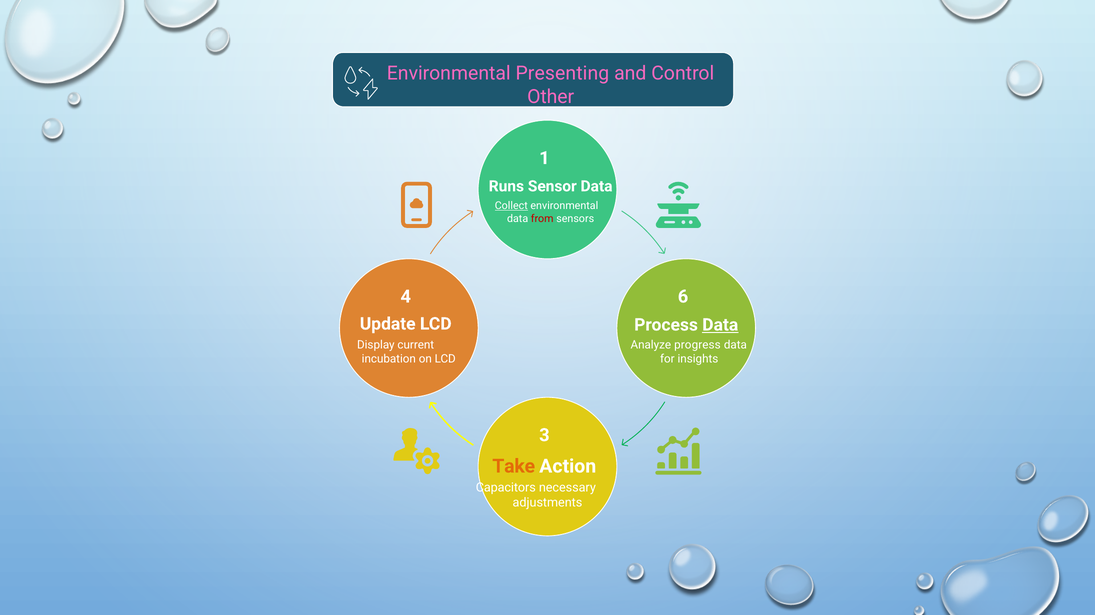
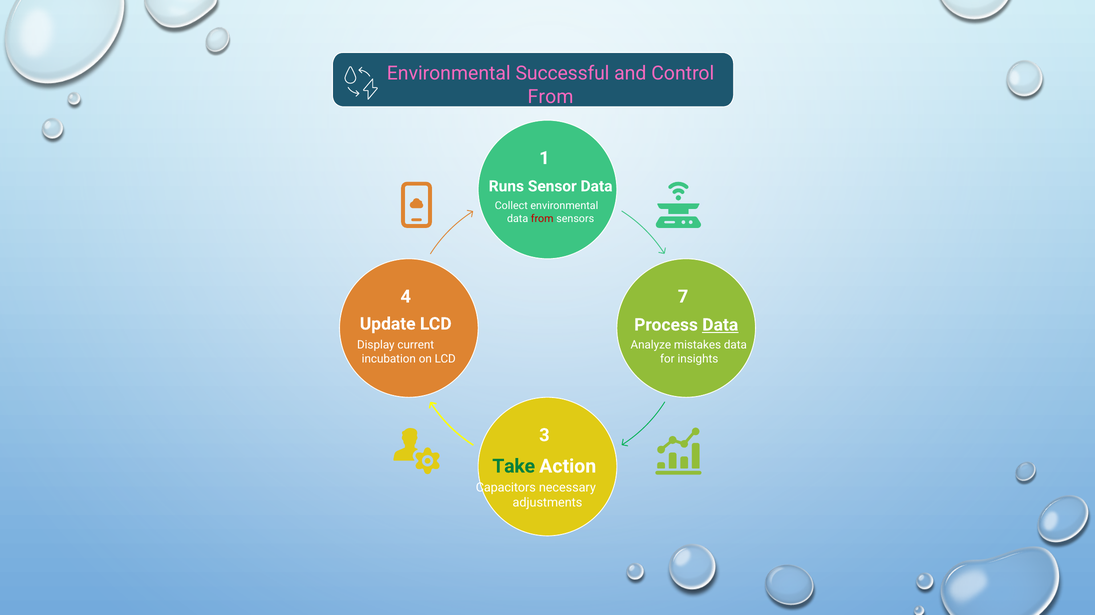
Presenting: Presenting -> Successful (562, 73)
Other: Other -> From (551, 97)
Collect underline: present -> none (511, 206)
6: 6 -> 7 (683, 297)
progress: progress -> mistakes (698, 345)
Take colour: orange -> green (514, 467)
